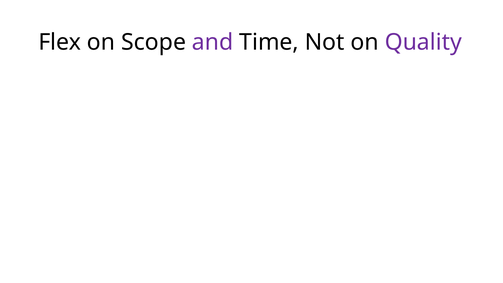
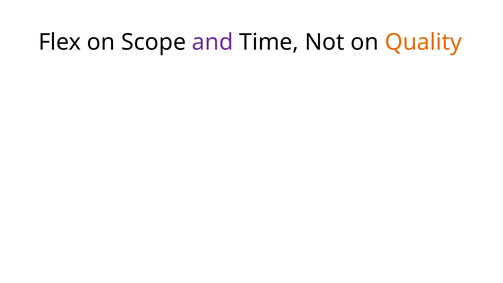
Quality colour: purple -> orange (423, 42)
